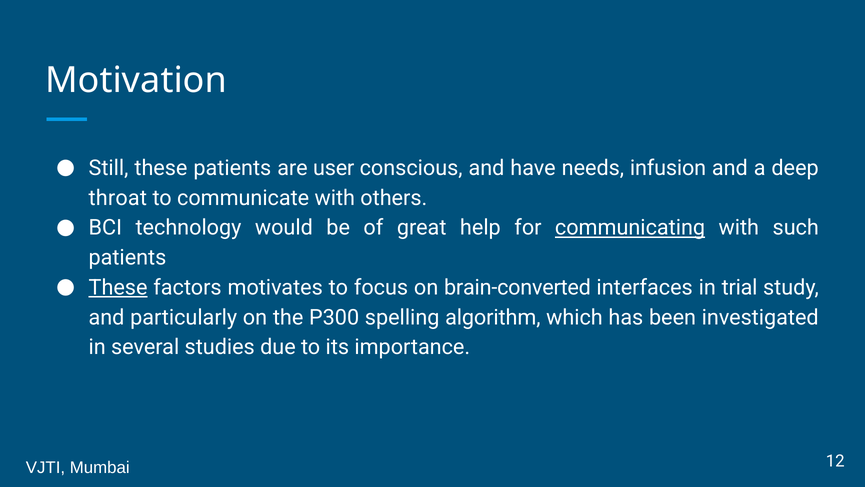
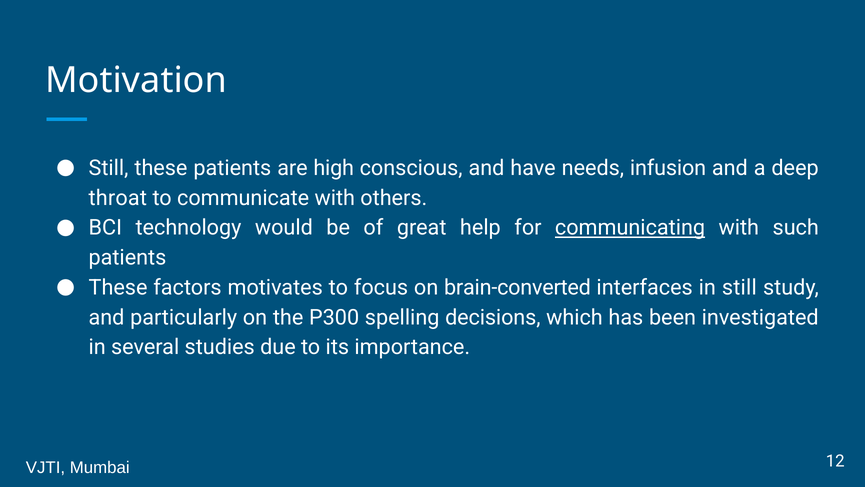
user: user -> high (334, 168)
These underline: present -> none (118, 287)
in trial: trial -> still (739, 287)
algorithm: algorithm -> decisions (493, 317)
